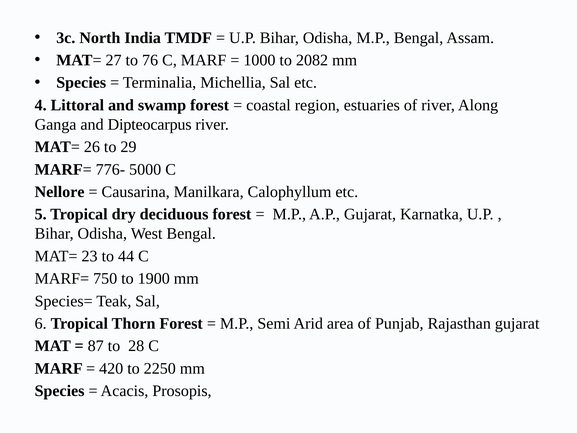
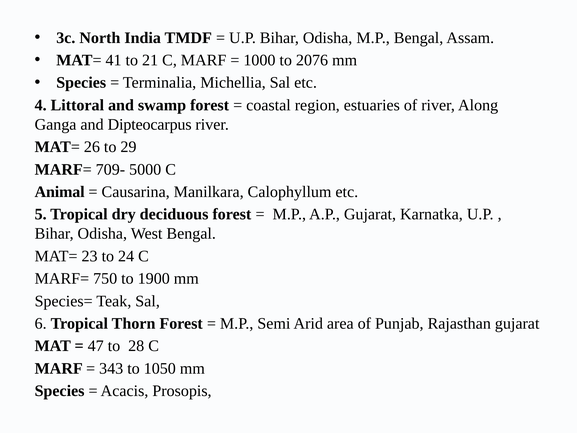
27: 27 -> 41 (114, 60)
76: 76 -> 21 (150, 60)
2082: 2082 -> 2076 (312, 60)
776-: 776- -> 709- (110, 169)
Nellore: Nellore -> Animal (60, 192)
44: 44 -> 24 (126, 256)
87: 87 -> 47 (96, 346)
420: 420 -> 343 (111, 368)
2250: 2250 -> 1050 (160, 368)
